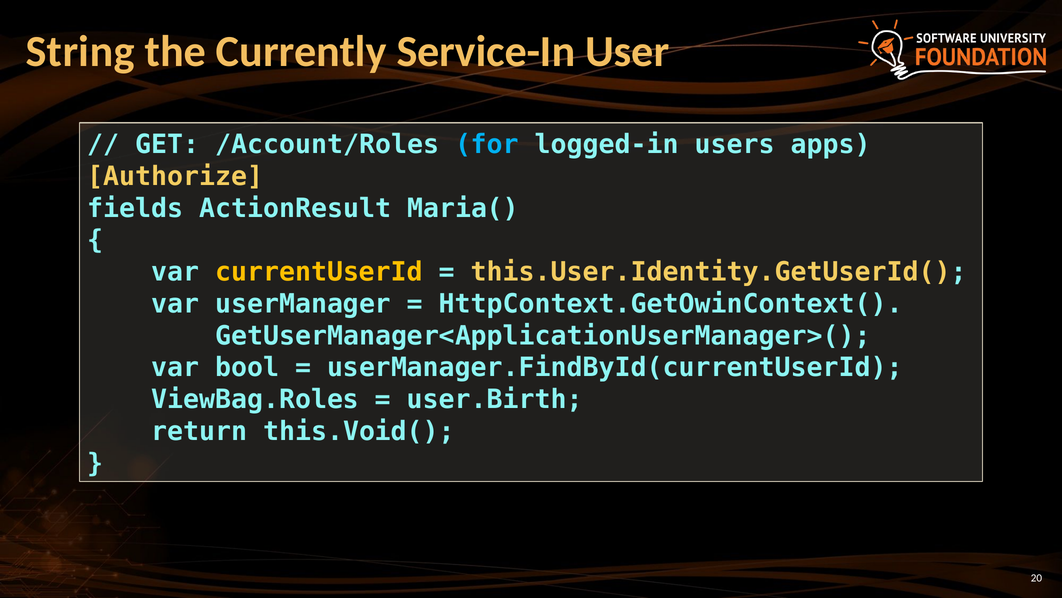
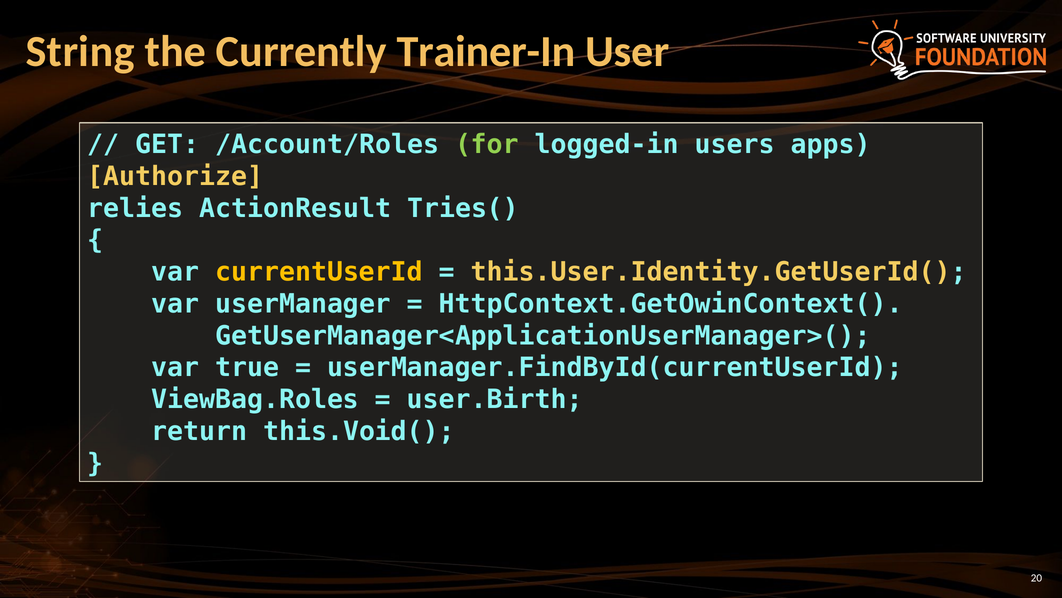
Service-In: Service-In -> Trainer-In (486, 52)
for colour: light blue -> light green (487, 144)
fields: fields -> relies (135, 208)
Maria(: Maria( -> Tries( (463, 208)
bool: bool -> true (247, 367)
